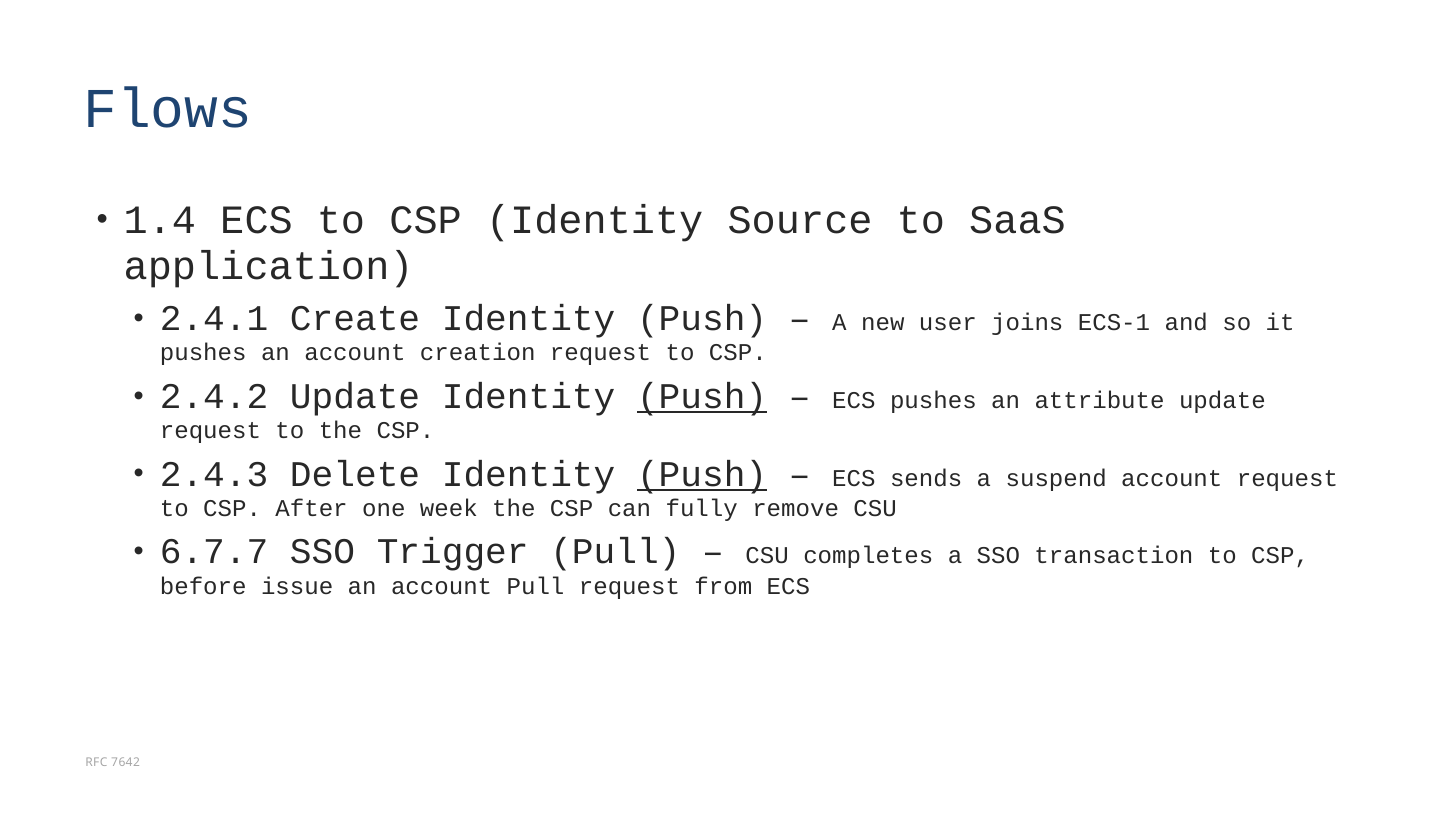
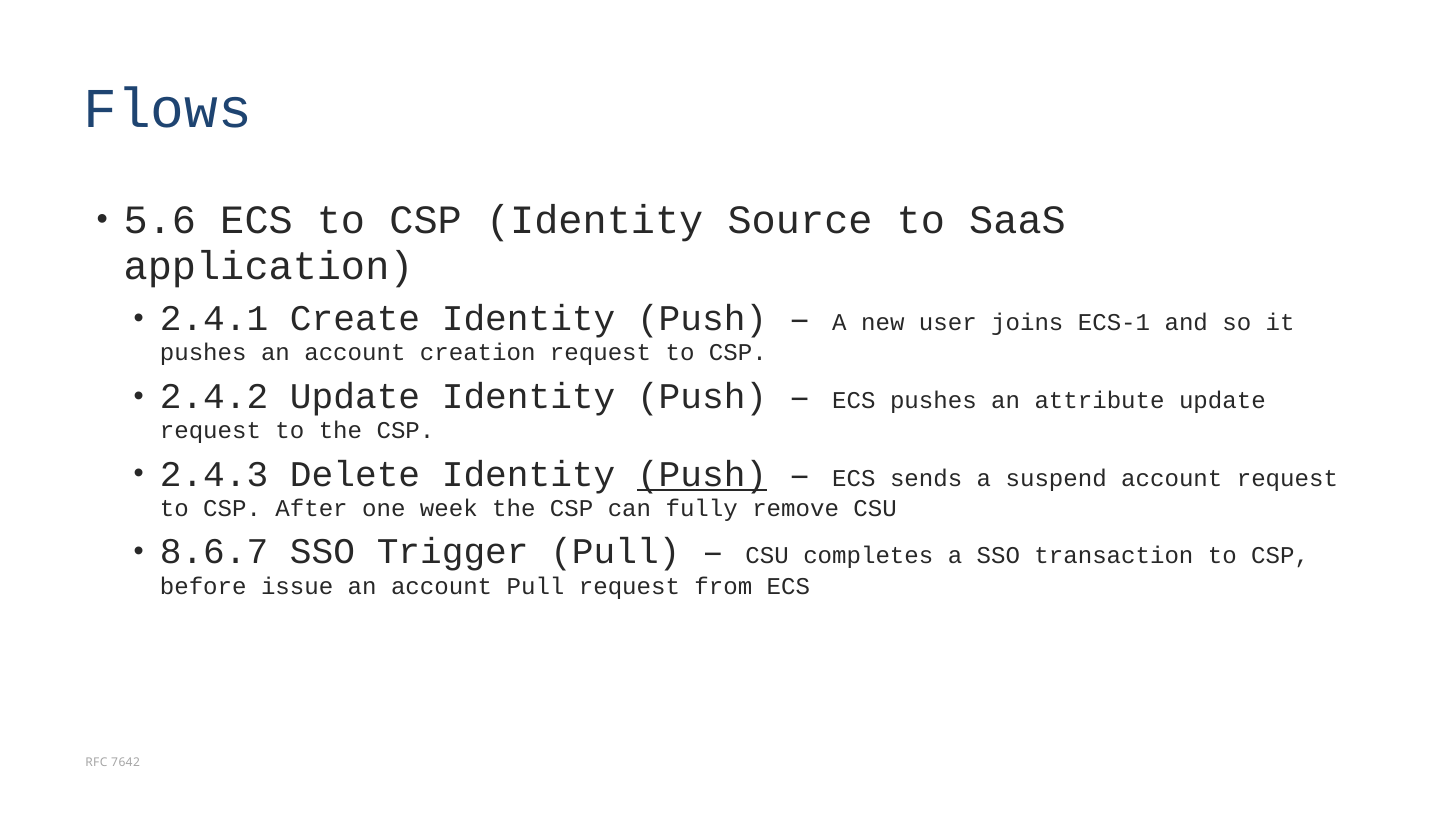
1.4: 1.4 -> 5.6 (160, 221)
Push underline: present -> none (702, 397)
6.7.7: 6.7.7 -> 8.6.7 (214, 552)
